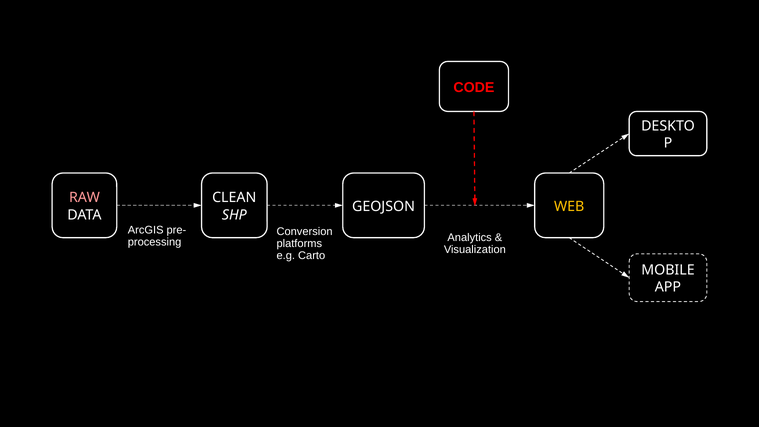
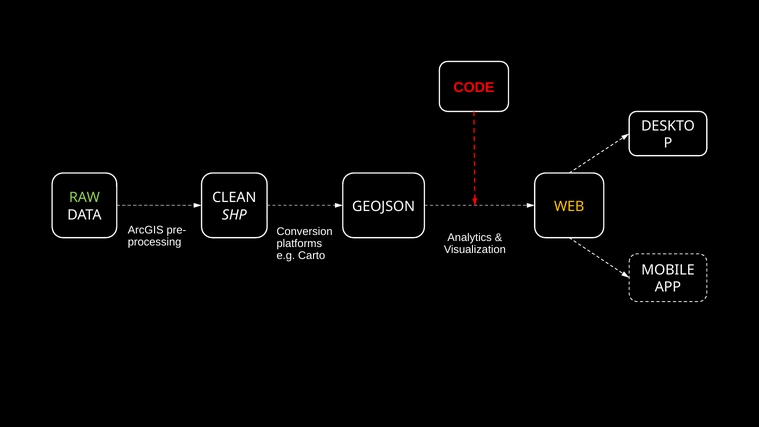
RAW colour: pink -> light green (85, 198)
